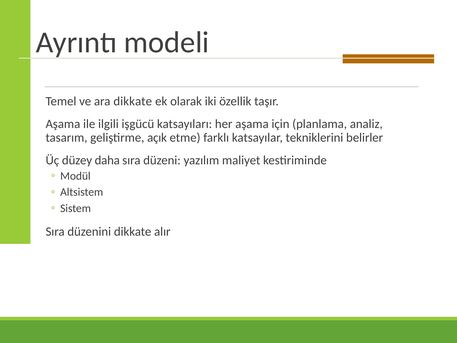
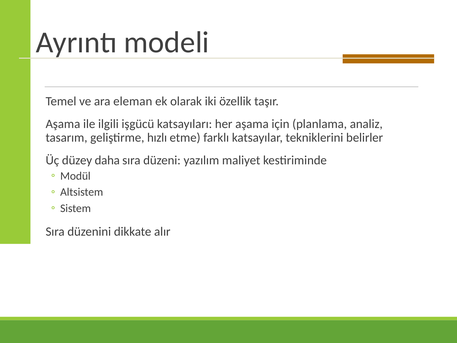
ara dikkate: dikkate -> eleman (133, 101)
açık: açık -> hızlı (157, 138)
